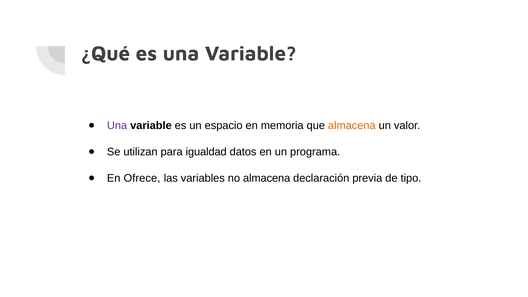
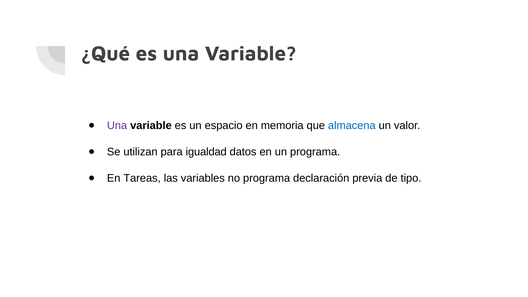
almacena colour: orange -> blue (352, 126)
Ofrece: Ofrece -> Tareas (142, 178)
no almacena: almacena -> programa (267, 178)
